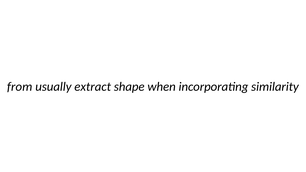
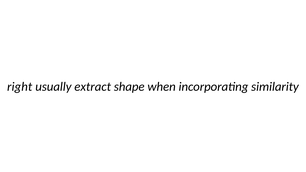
from: from -> right (20, 87)
